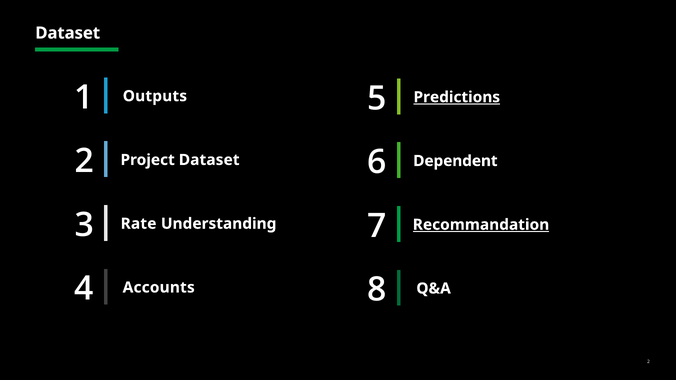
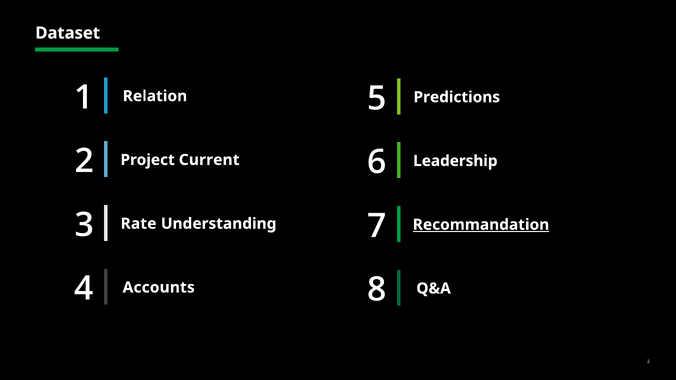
Outputs: Outputs -> Relation (155, 96)
Predictions underline: present -> none (457, 97)
Project Dataset: Dataset -> Current (209, 160)
Dependent: Dependent -> Leadership (455, 161)
